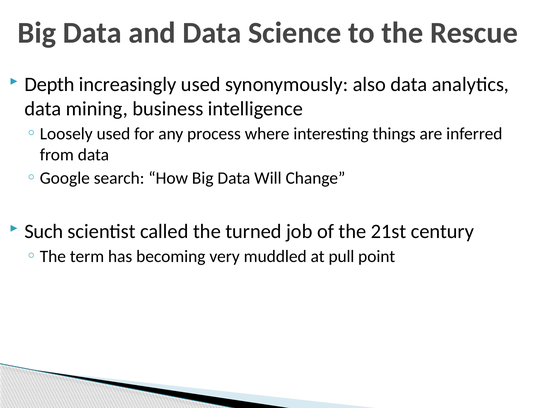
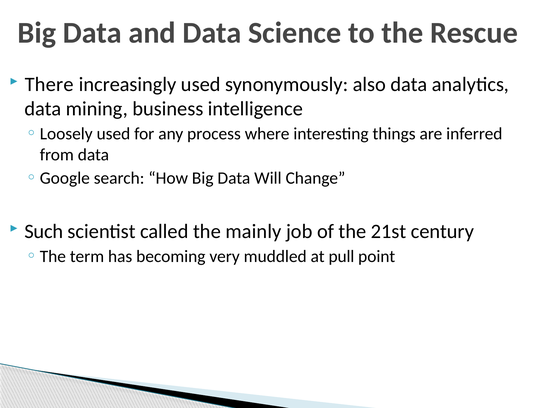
Depth: Depth -> There (49, 84)
turned: turned -> mainly (253, 231)
